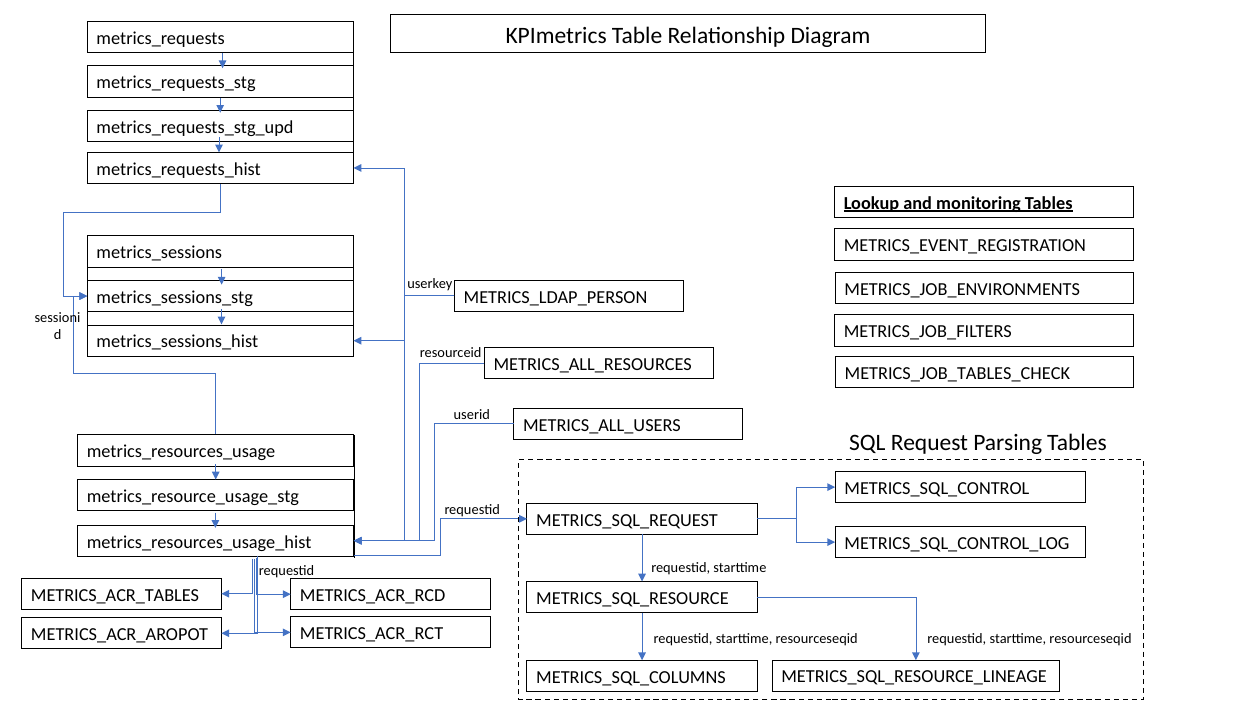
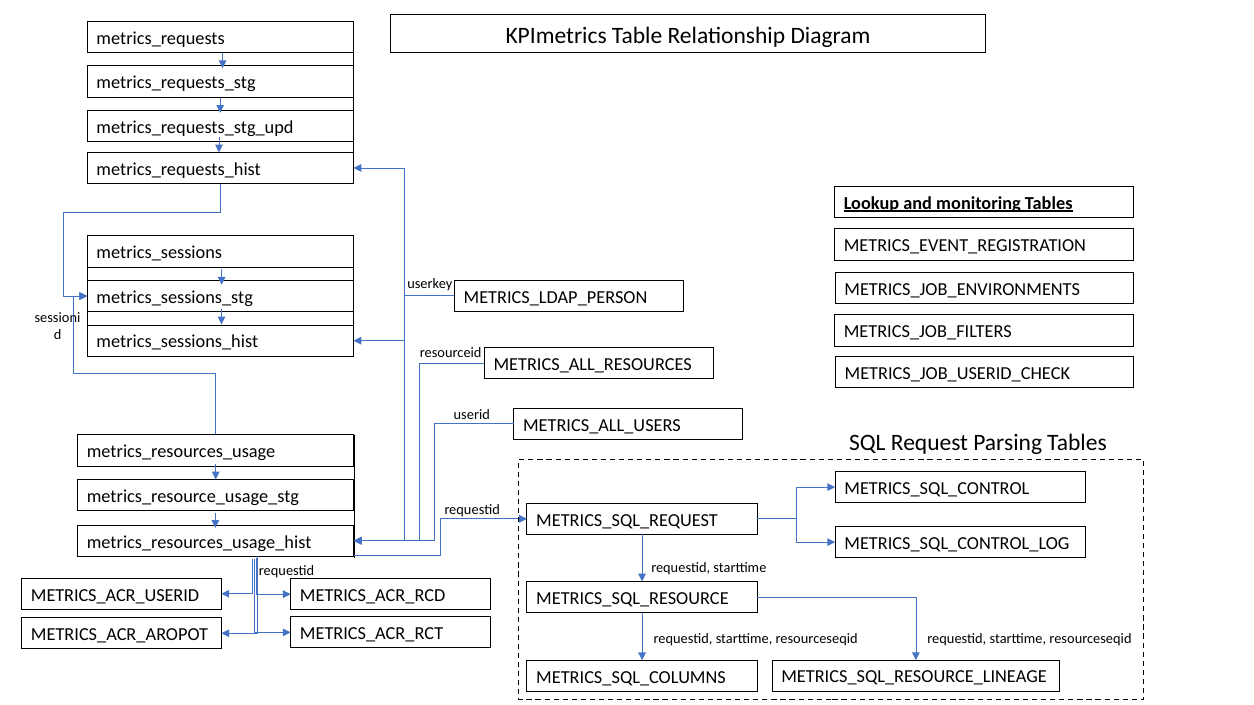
METRICS_JOB_TABLES_CHECK: METRICS_JOB_TABLES_CHECK -> METRICS_JOB_USERID_CHECK (957, 374)
METRICS_ACR_TABLES: METRICS_ACR_TABLES -> METRICS_ACR_USERID (115, 595)
